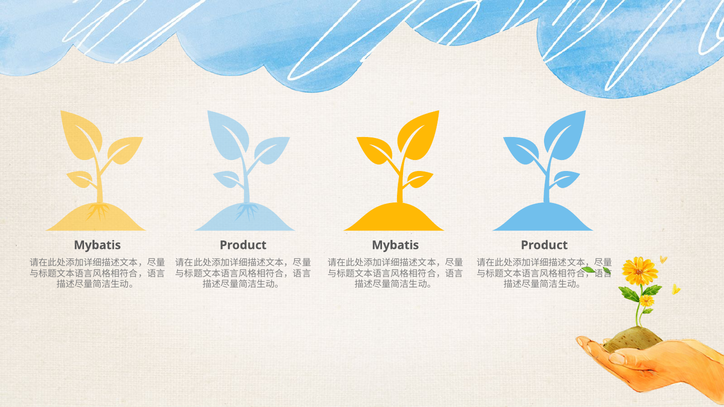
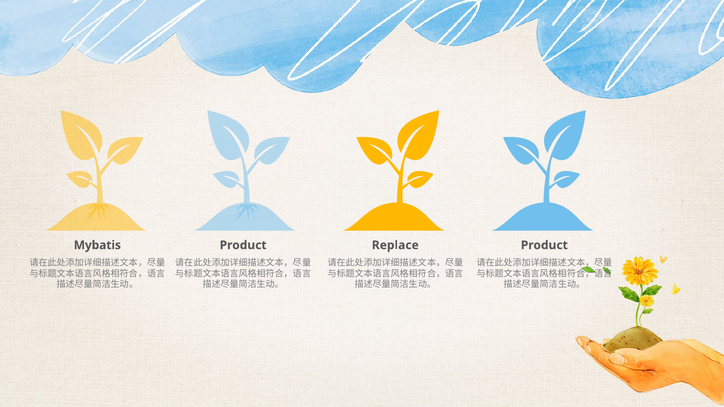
Mybatis: Mybatis -> Replace (395, 245)
